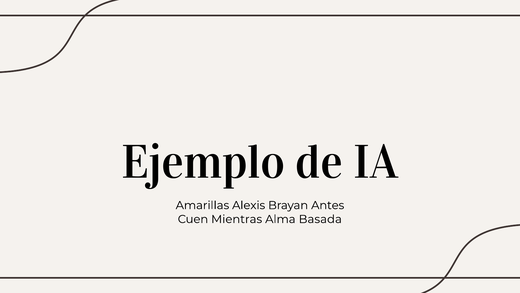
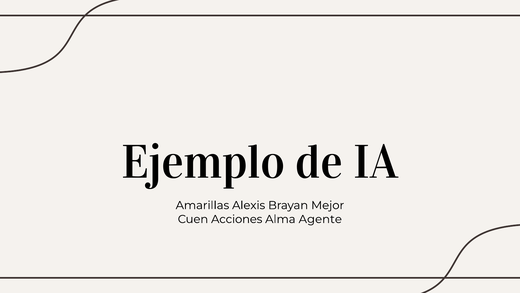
Antes: Antes -> Mejor (328, 205)
Mientras: Mientras -> Acciones (237, 219)
Basada: Basada -> Agente (320, 219)
